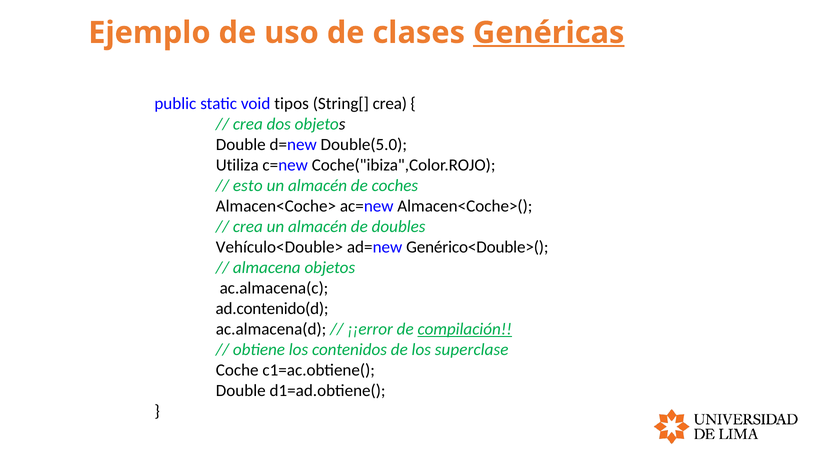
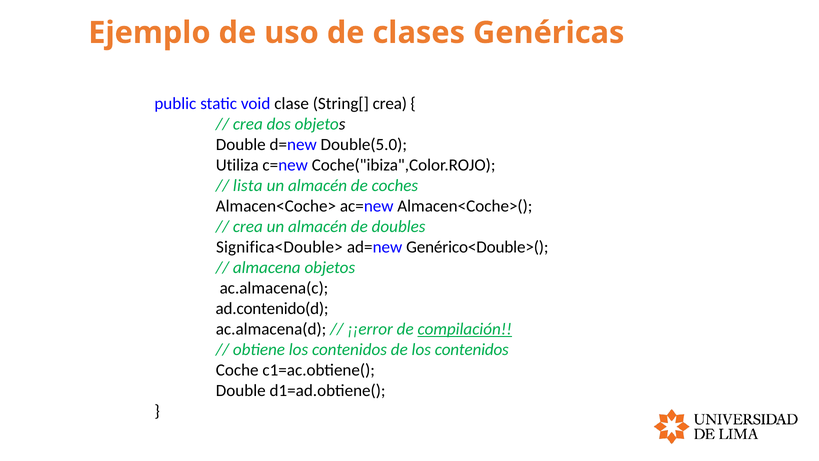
Genéricas underline: present -> none (549, 33)
tipos: tipos -> clase (292, 104)
esto: esto -> lista (248, 185)
Vehículo<Double>: Vehículo<Double> -> Significa<Double> (279, 247)
de los superclase: superclase -> contenidos (472, 349)
